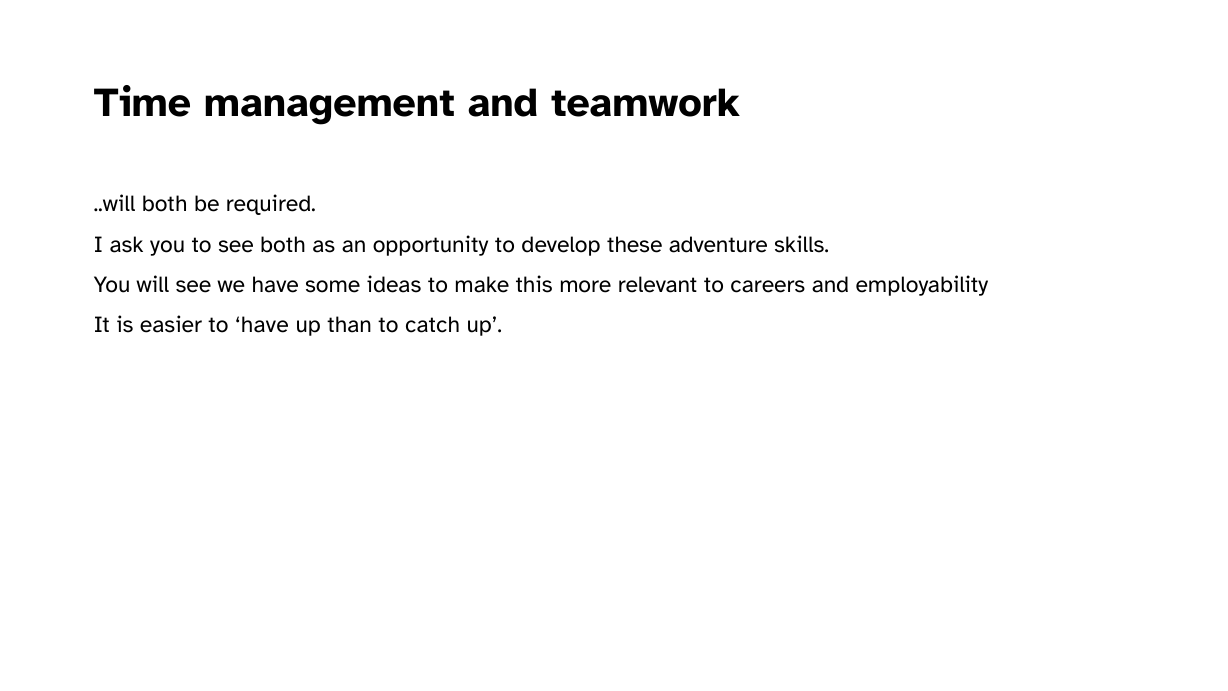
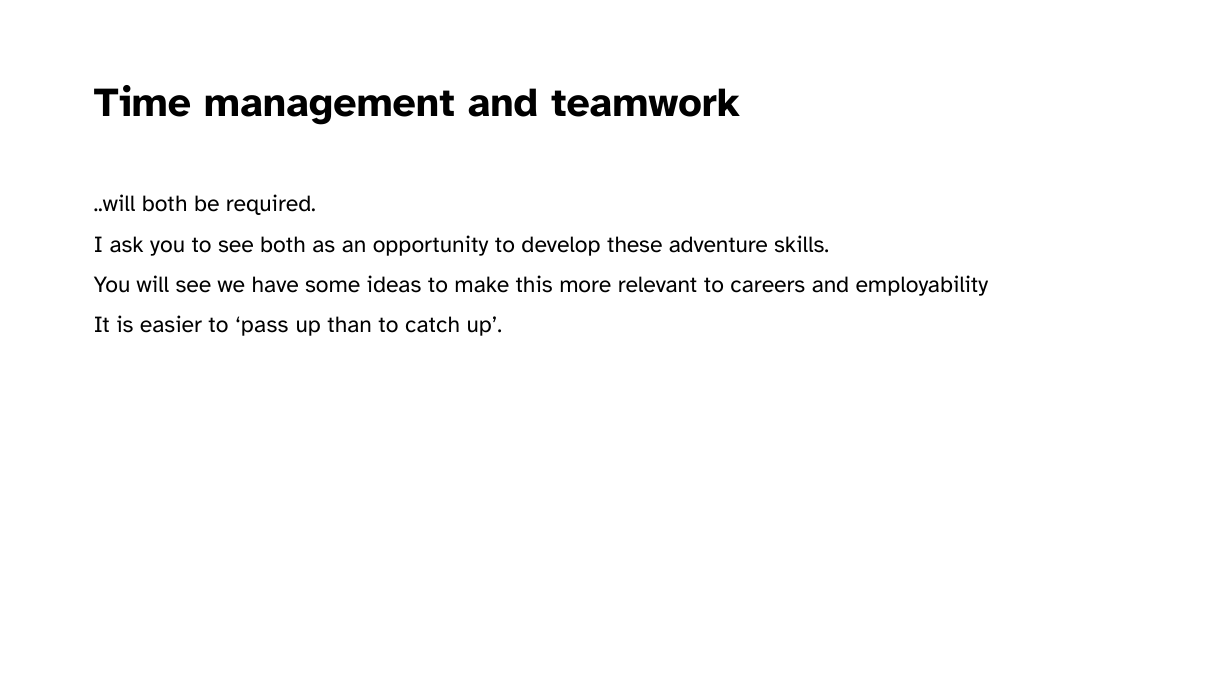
to have: have -> pass (262, 325)
